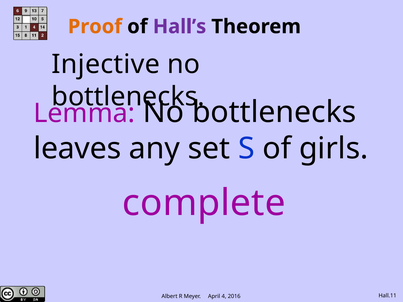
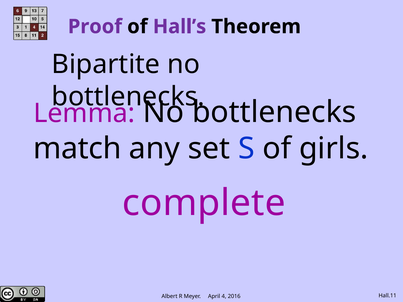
Proof colour: orange -> purple (95, 27)
Injective: Injective -> Bipartite (106, 64)
leaves: leaves -> match (77, 149)
